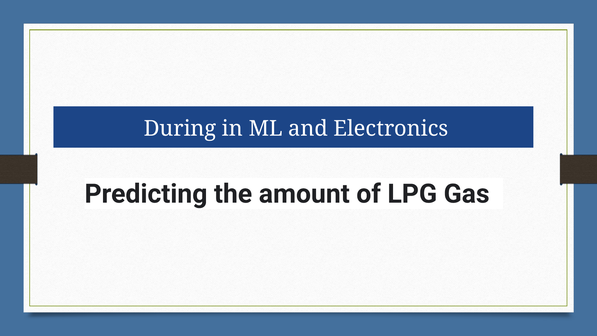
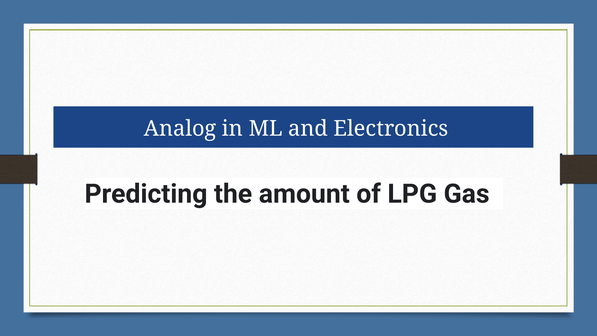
During: During -> Analog (180, 128)
